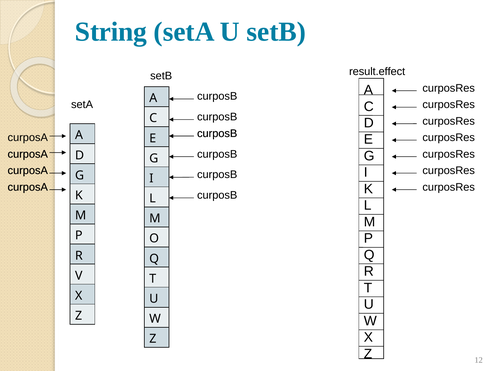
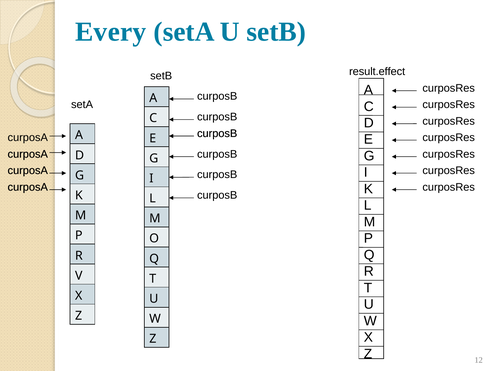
String: String -> Every (111, 32)
